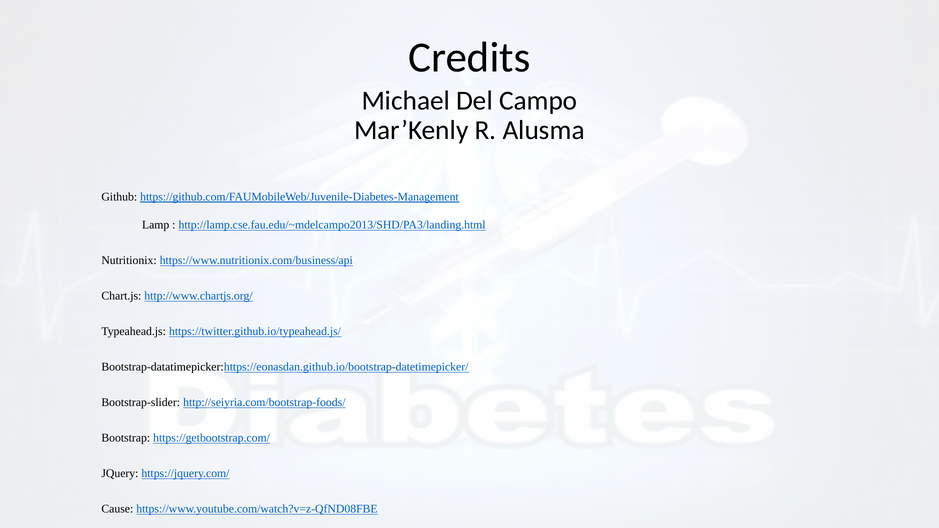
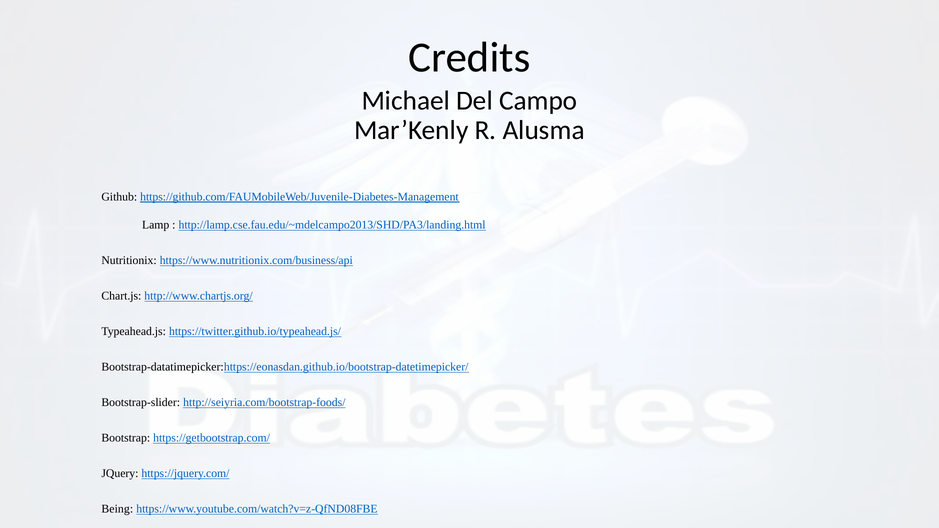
Cause: Cause -> Being (117, 509)
